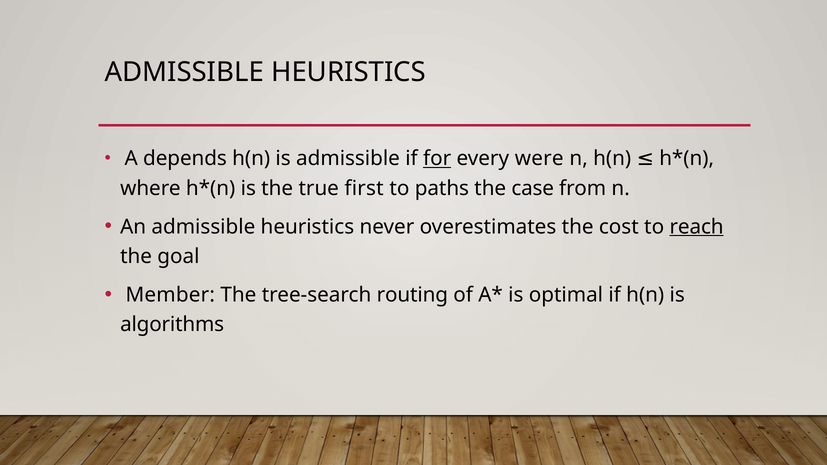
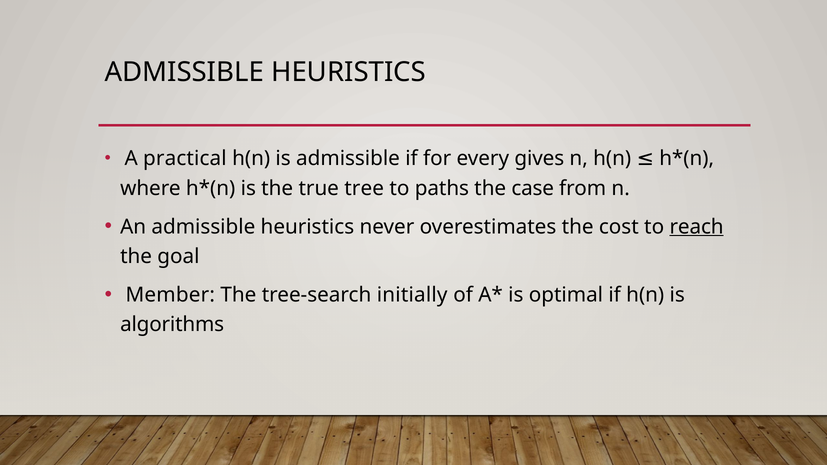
depends: depends -> practical (185, 159)
for underline: present -> none (437, 159)
were: were -> gives (539, 159)
first: first -> tree (364, 188)
routing: routing -> initially (412, 295)
